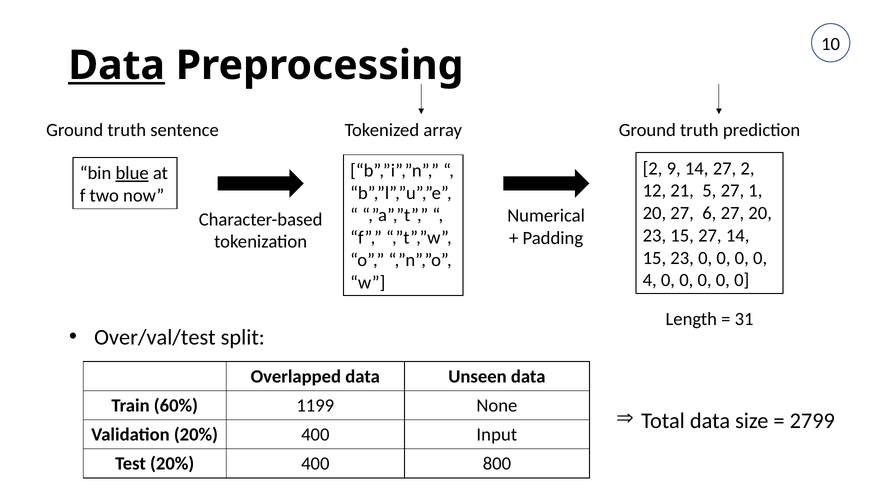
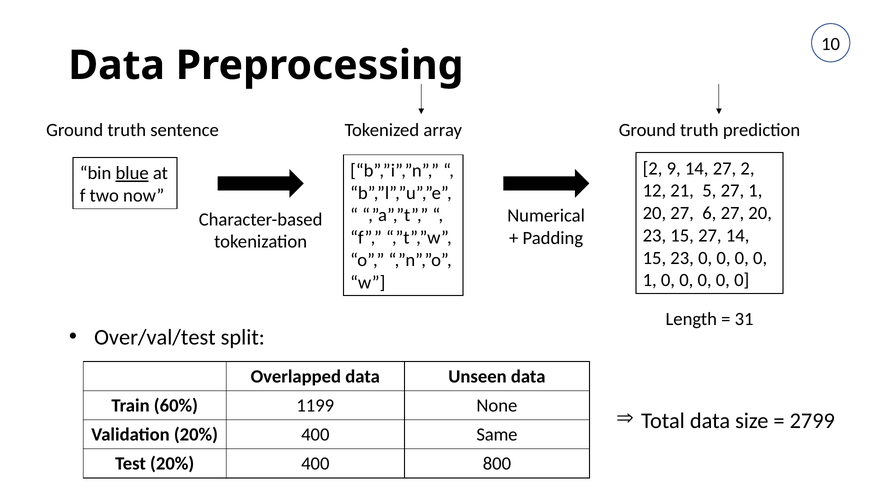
Data underline: present -> none (117, 65)
4: 4 -> 1 (650, 280)
Input: Input -> Same (497, 435)
